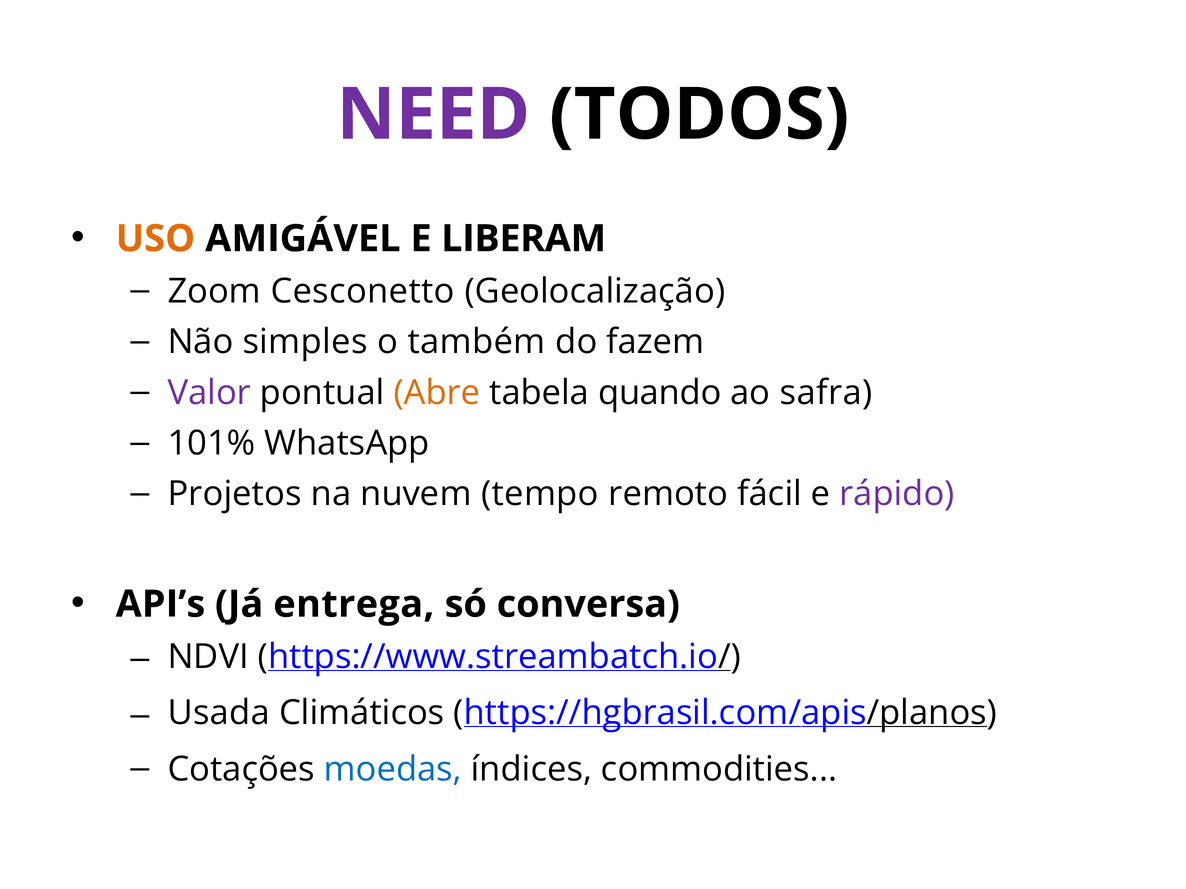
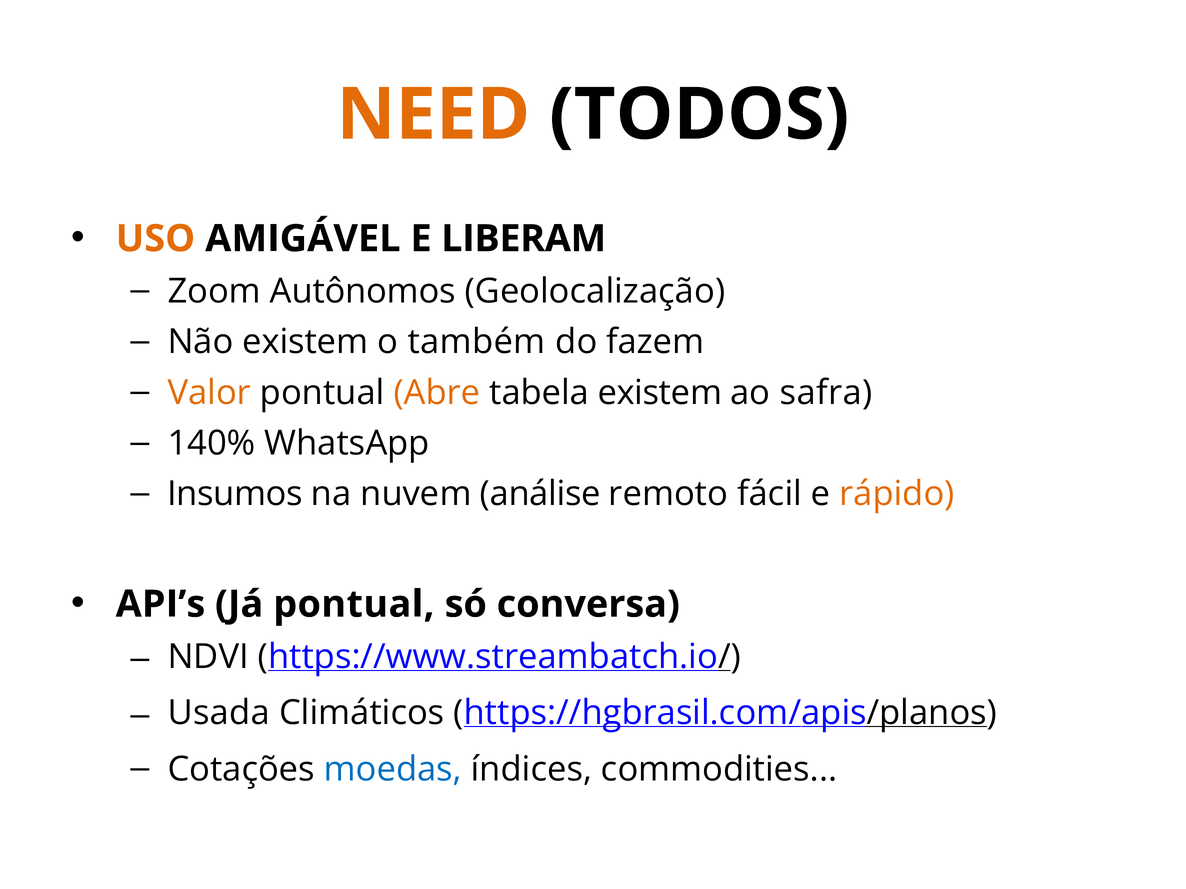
NEED colour: purple -> orange (433, 115)
Cesconetto: Cesconetto -> Autônomos (363, 291)
Não simples: simples -> existem (305, 342)
Valor colour: purple -> orange (209, 393)
tabela quando: quando -> existem (660, 393)
101%: 101% -> 140% (211, 444)
Projetos: Projetos -> Insumos (235, 494)
tempo: tempo -> análise (540, 494)
rápido colour: purple -> orange (897, 494)
Já entrega: entrega -> pontual (354, 605)
